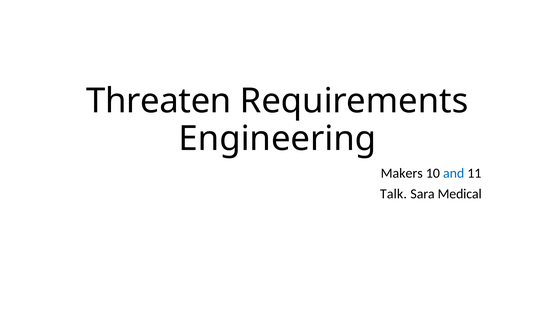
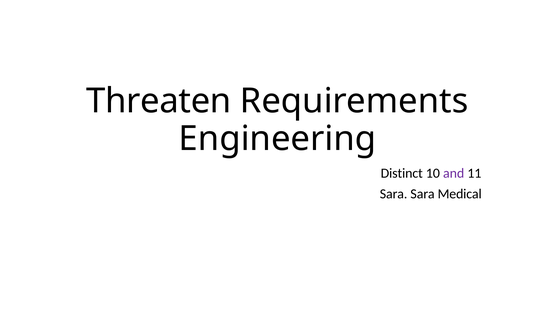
Makers: Makers -> Distinct (402, 173)
and colour: blue -> purple (454, 173)
Talk: Talk -> Sara (394, 194)
